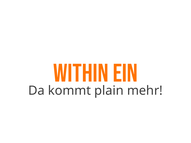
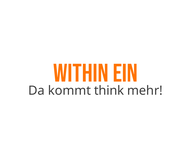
plain: plain -> think (109, 91)
